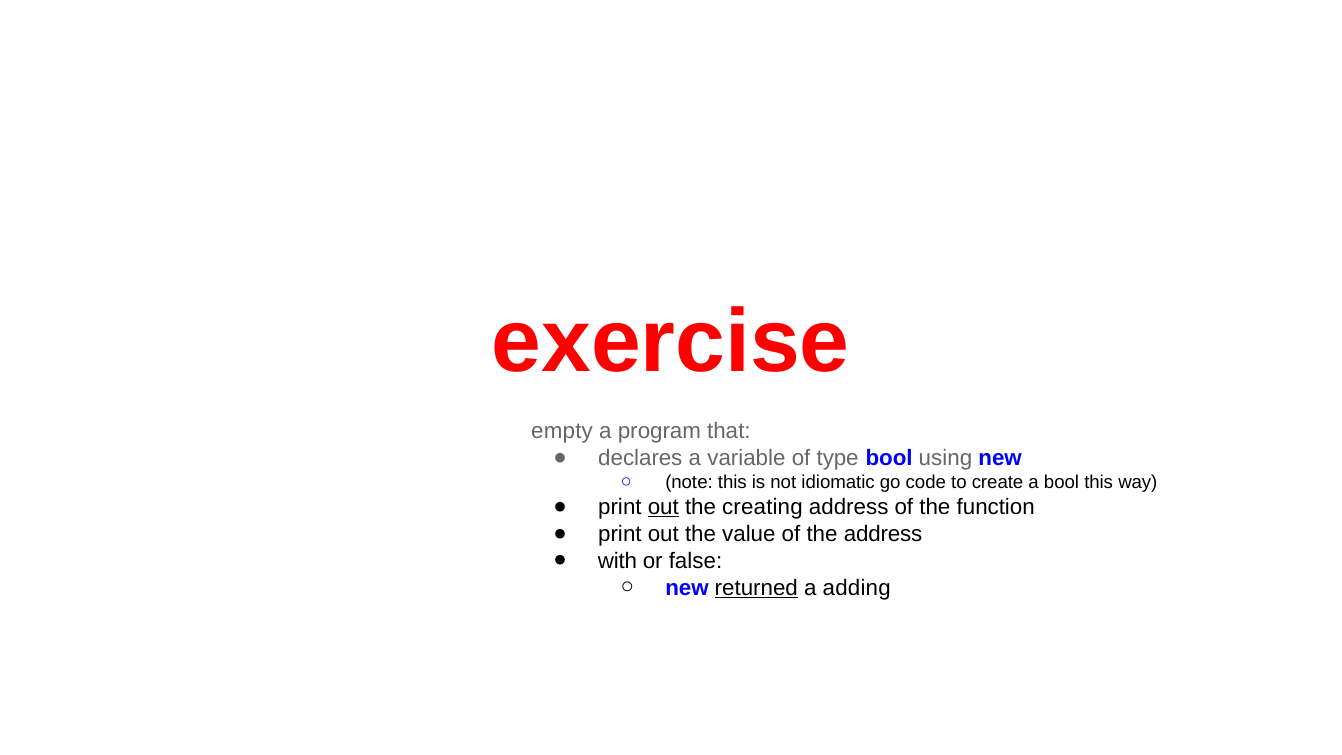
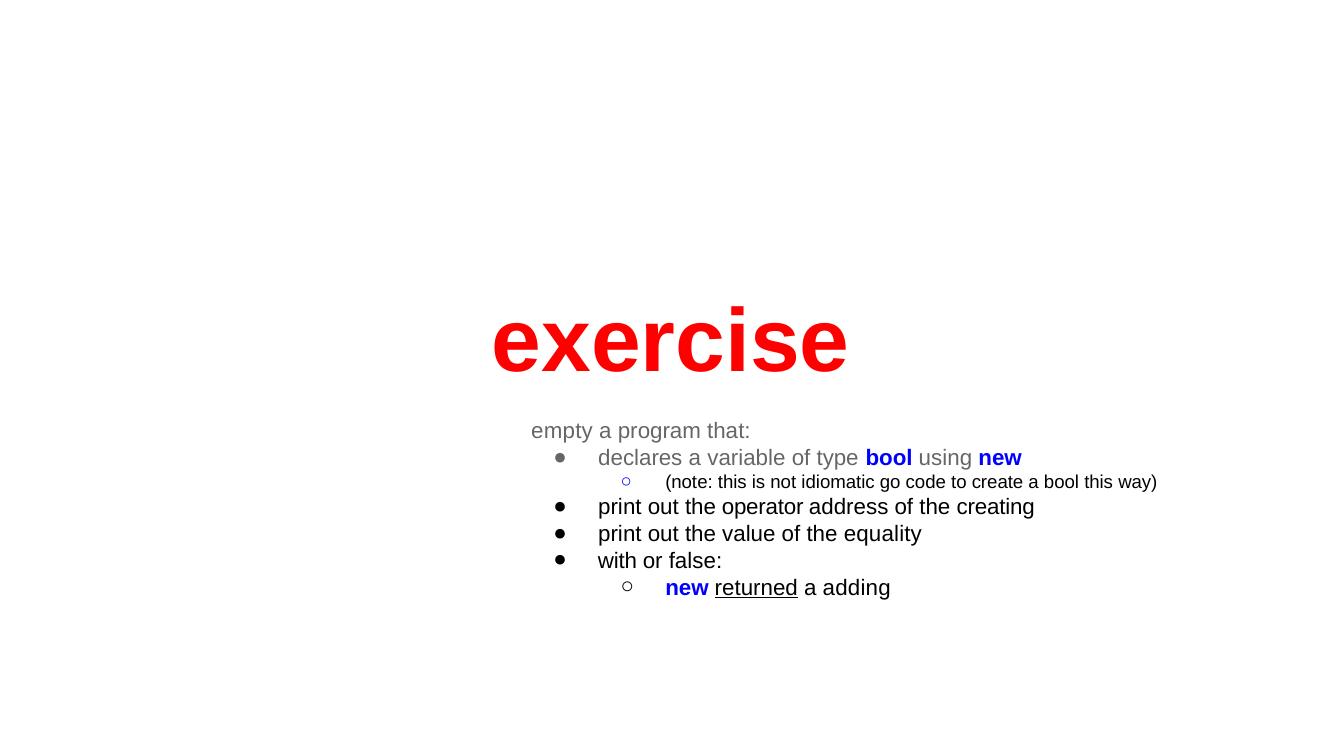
out underline: present -> none (663, 507)
creating: creating -> operator (763, 507)
function: function -> creating (996, 507)
the address: address -> equality (883, 534)
